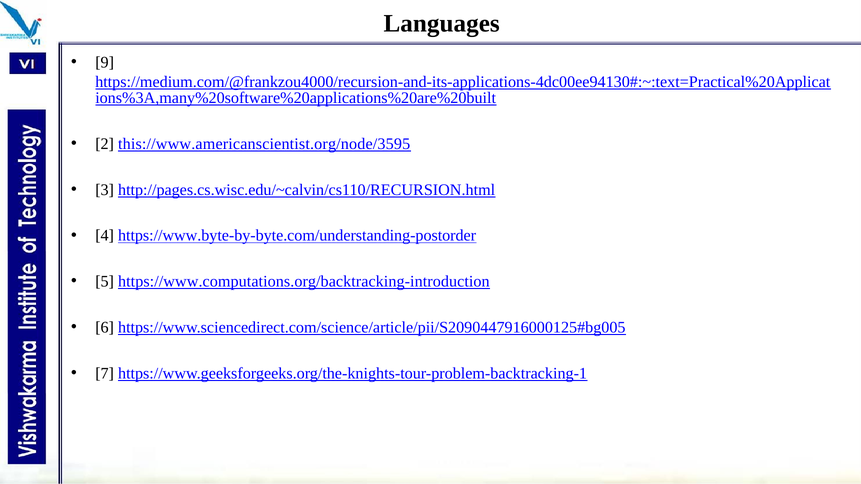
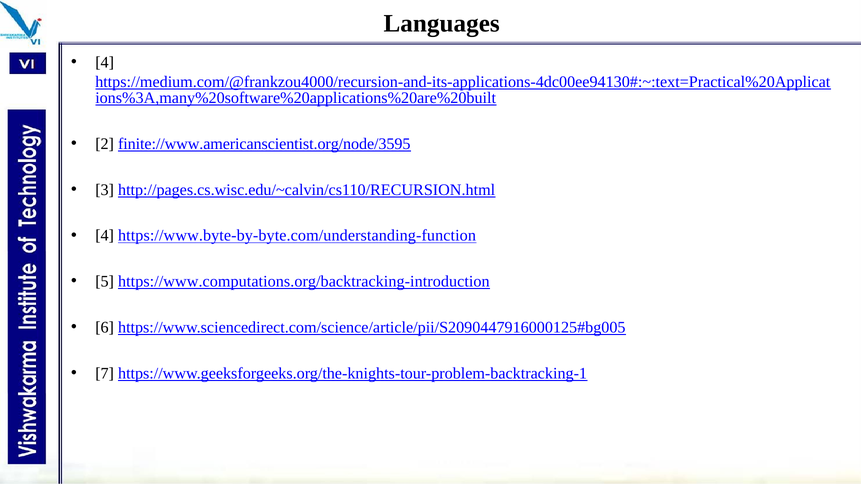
9: 9 -> 4 (105, 62)
this://www.americanscientist.org/node/3595: this://www.americanscientist.org/node/3595 -> finite://www.americanscientist.org/node/3595 (264, 144)
https://www.byte-by-byte.com/understanding-postorder: https://www.byte-by-byte.com/understanding-postorder -> https://www.byte-by-byte.com/understanding-function (297, 236)
